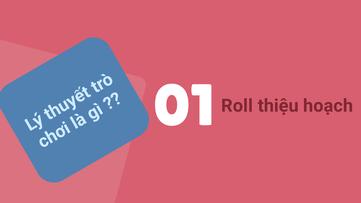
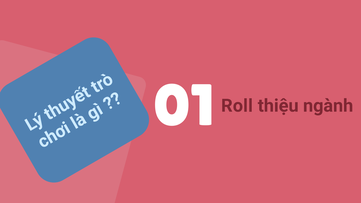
hoạch: hoạch -> ngành (328, 106)
